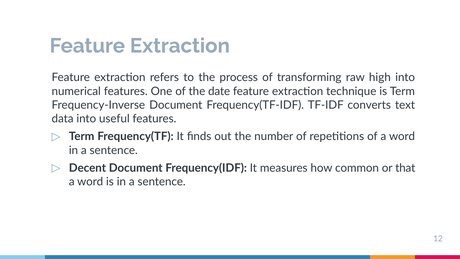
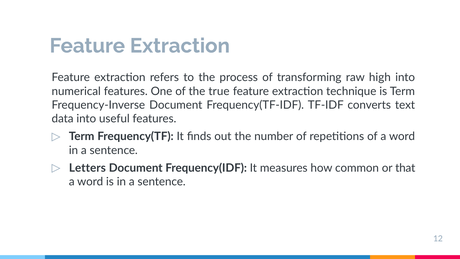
date: date -> true (219, 91)
Decent: Decent -> Letters (87, 168)
